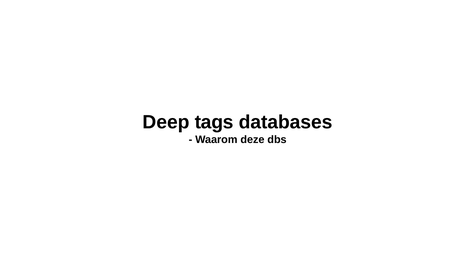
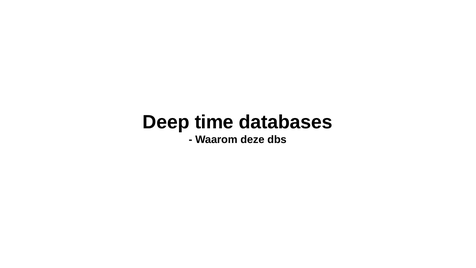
tags: tags -> time (214, 122)
